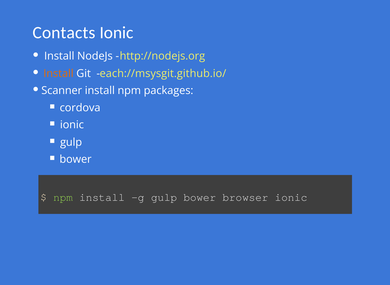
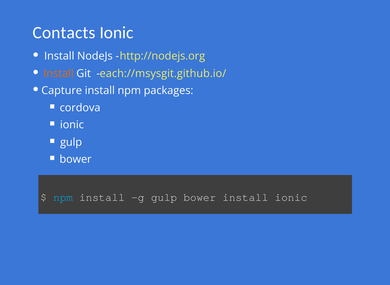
Scanner: Scanner -> Capture (62, 90)
npm colour: light green -> light blue (63, 197)
bower browser: browser -> install (246, 197)
